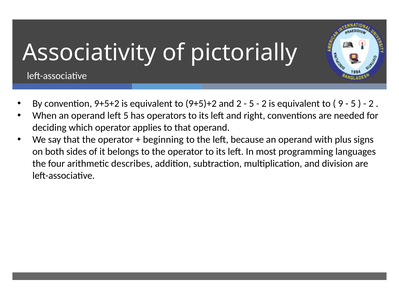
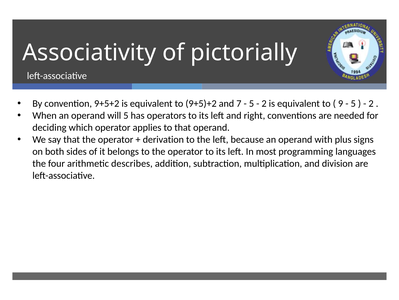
and 2: 2 -> 7 (239, 103)
operand left: left -> will (114, 115)
beginning: beginning -> derivation (163, 139)
